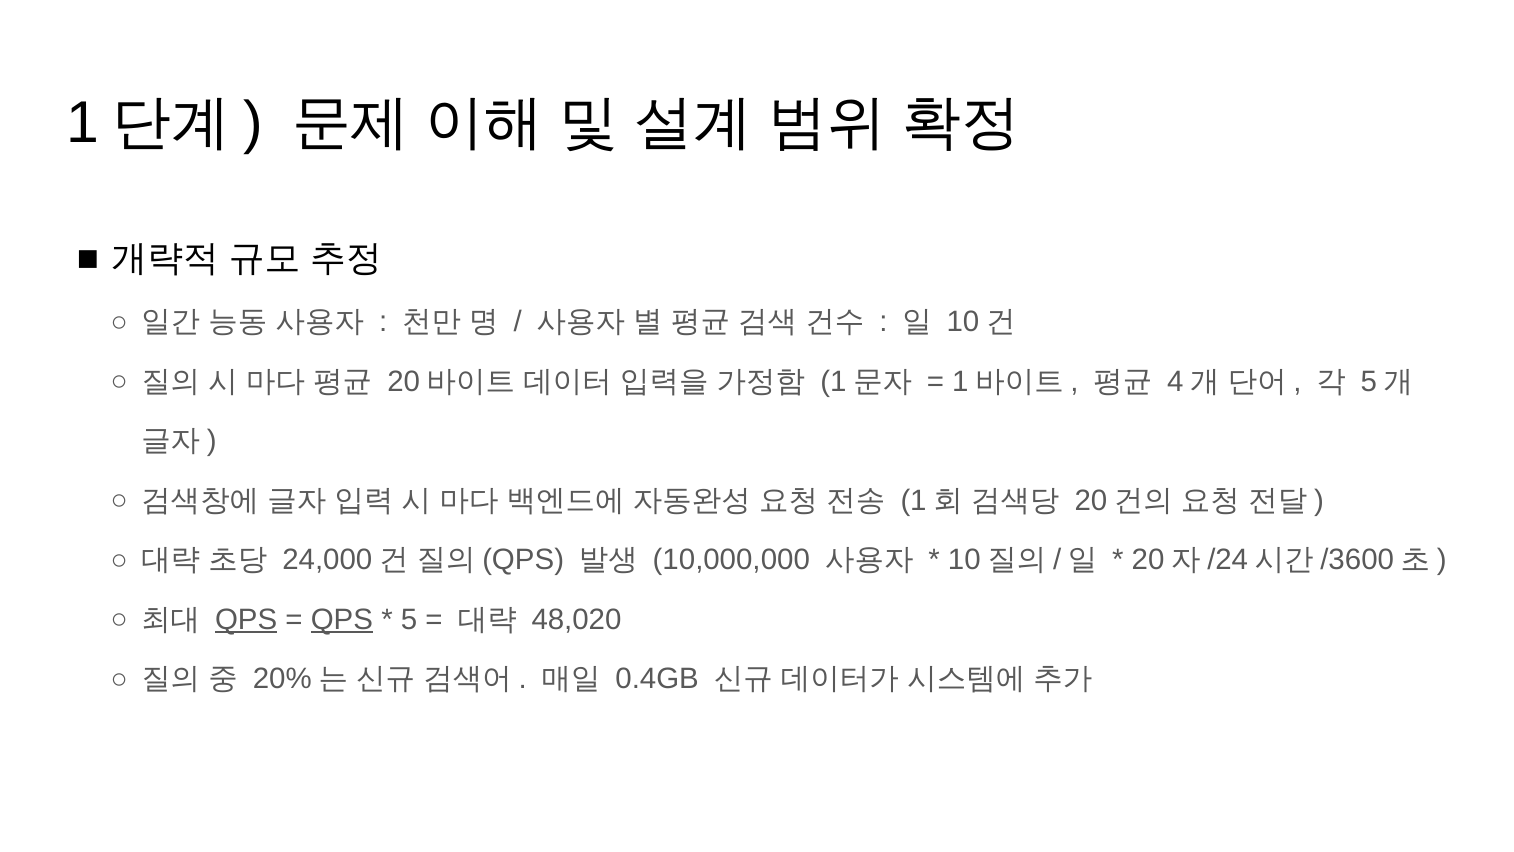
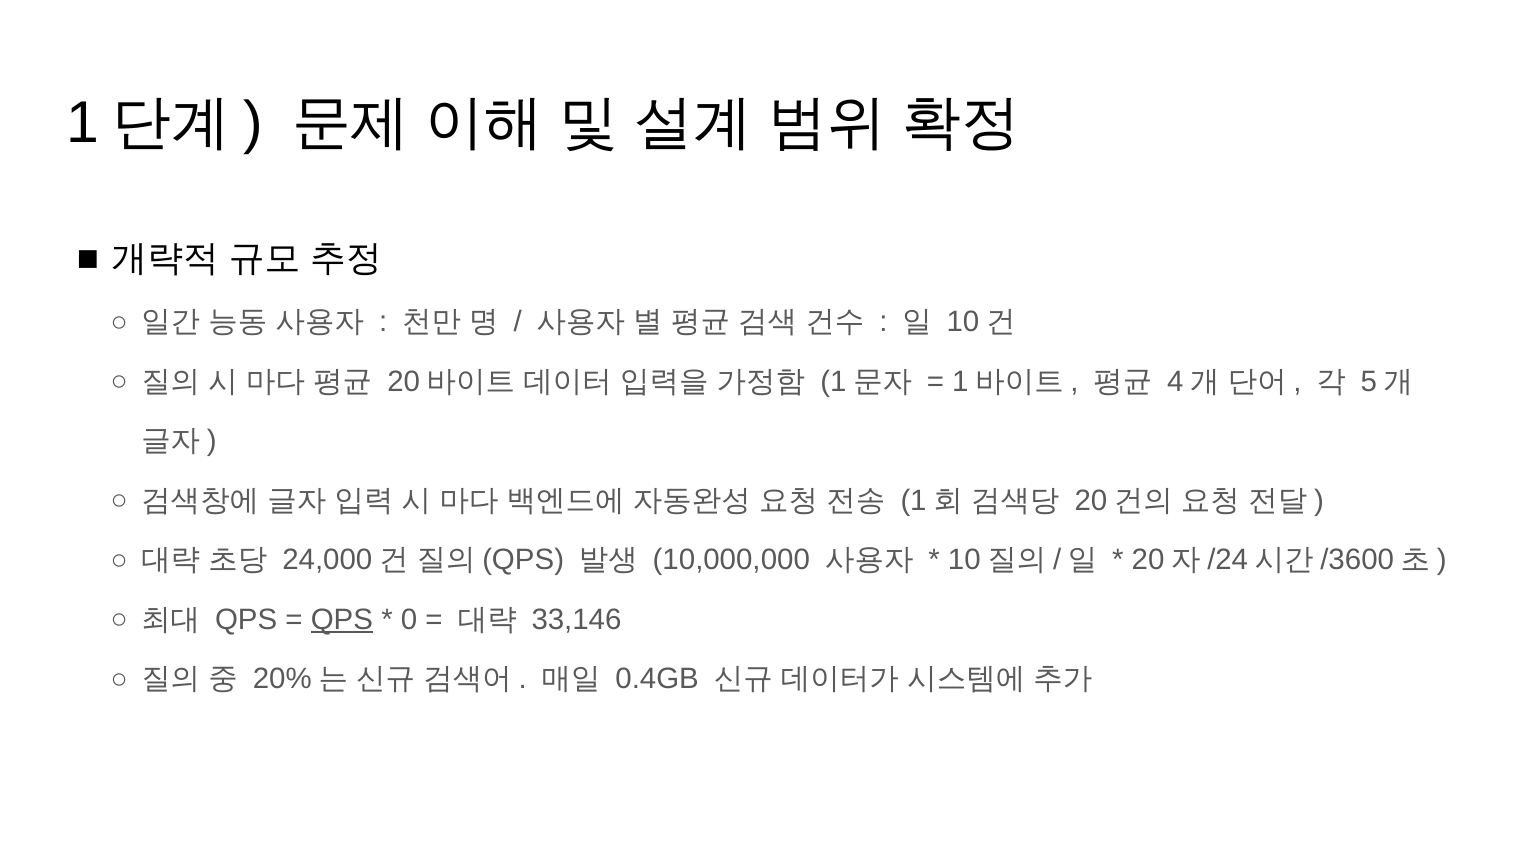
QPS underline: present -> none (246, 619)
5: 5 -> 0 (409, 619)
48,020: 48,020 -> 33,146 (576, 619)
